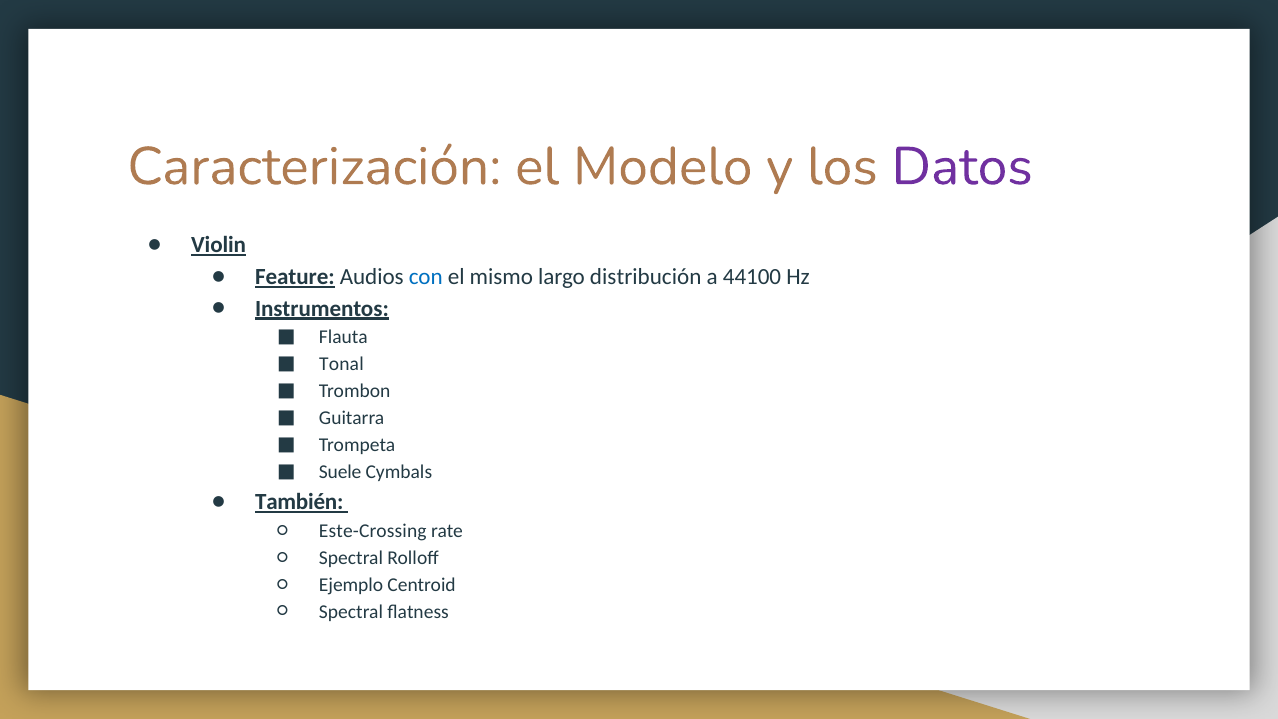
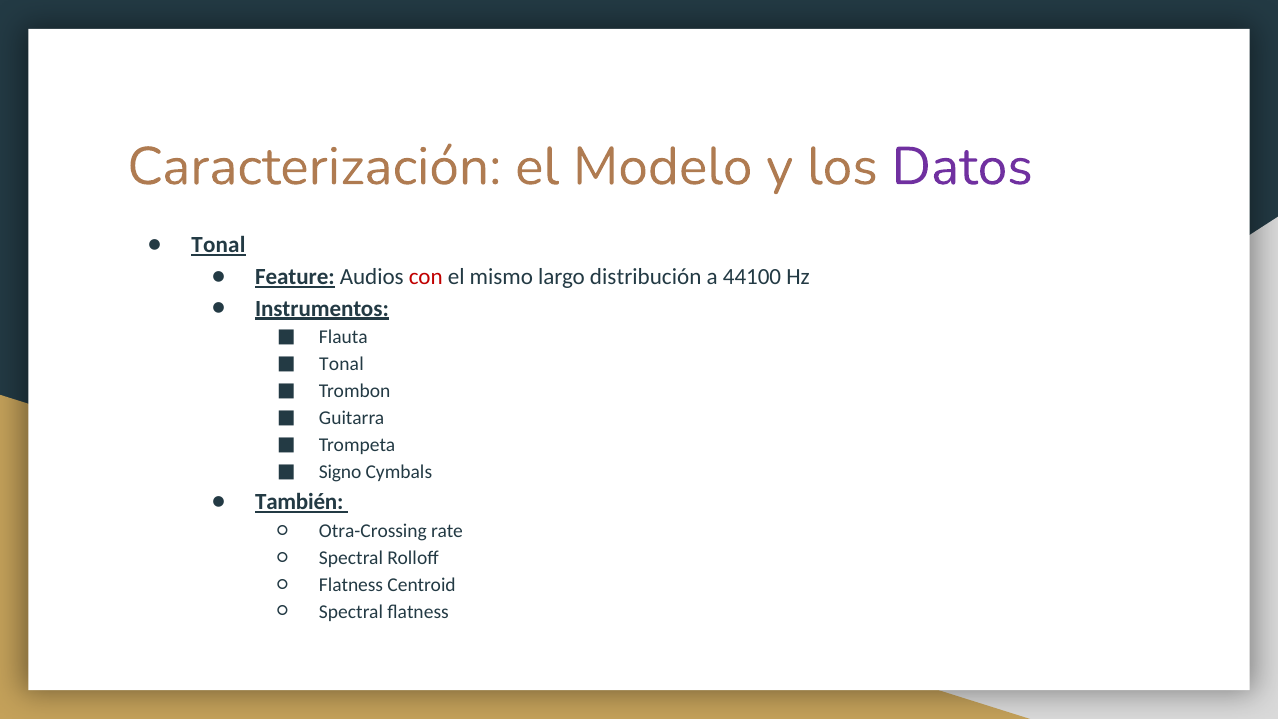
Violin: Violin -> Tonal (218, 245)
con colour: blue -> red (426, 277)
Suele: Suele -> Signo (340, 472)
Este-Crossing: Este-Crossing -> Otra-Crossing (373, 531)
Ejemplo: Ejemplo -> Flatness (351, 585)
